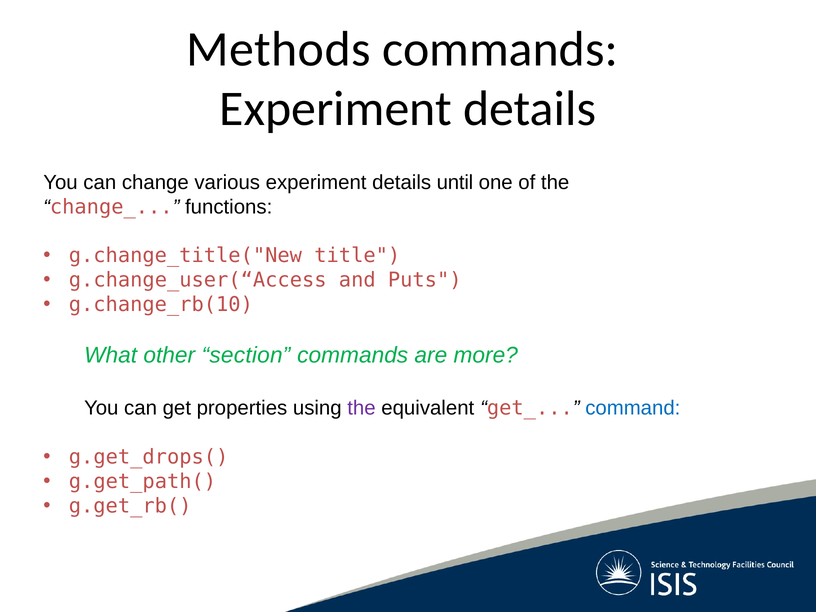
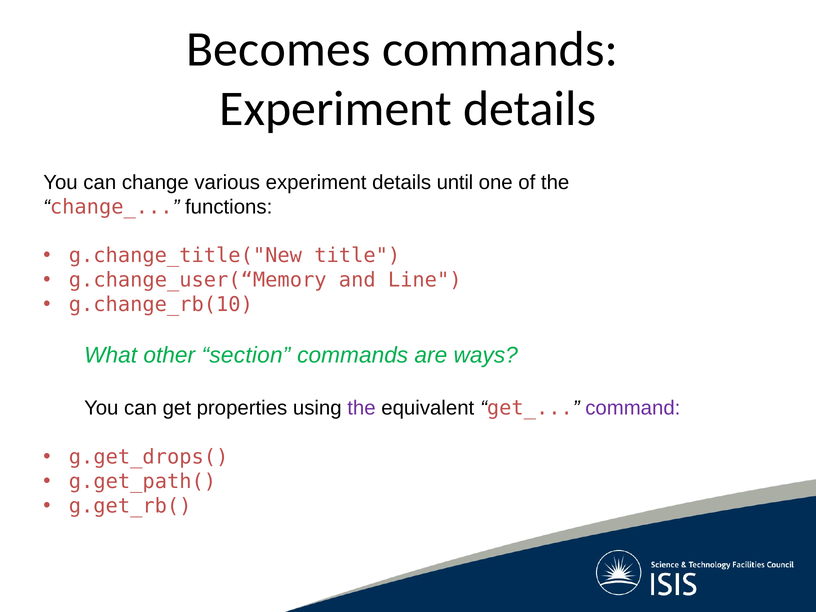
Methods: Methods -> Becomes (278, 49)
g.change_user(“Access: g.change_user(“Access -> g.change_user(“Memory (198, 280)
Puts: Puts -> Line (425, 280)
more: more -> ways (486, 355)
command colour: blue -> purple (633, 408)
